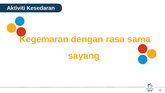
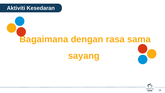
Kegemaran: Kegemaran -> Bagaimana (44, 39)
